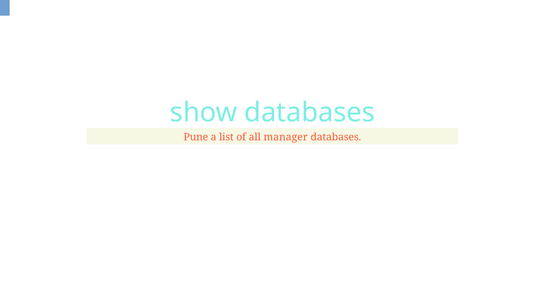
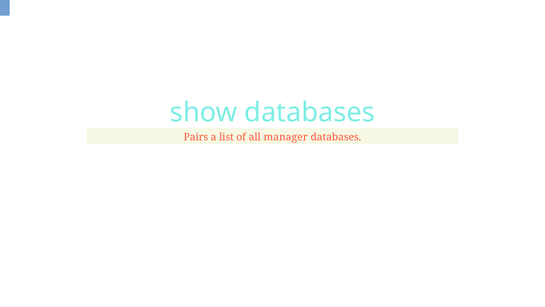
Pune: Pune -> Pairs (196, 137)
